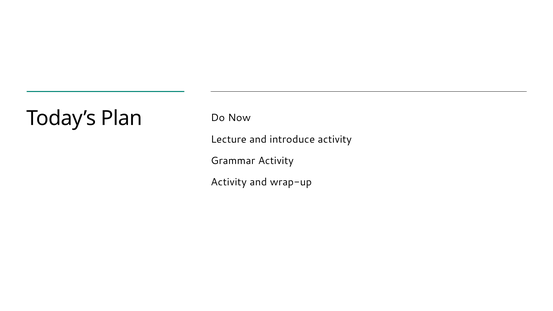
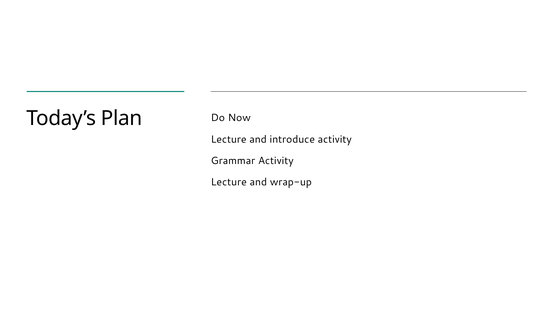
Activity: Activity -> Lecture (229, 182)
